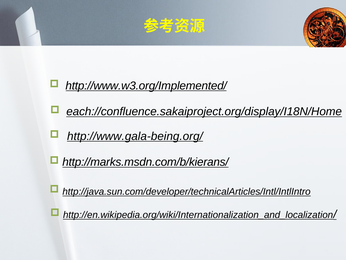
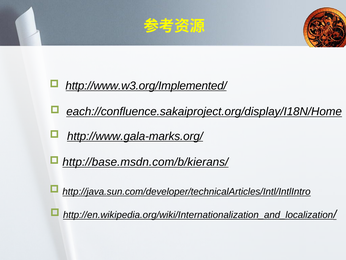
http://www.gala-being.org/: http://www.gala-being.org/ -> http://www.gala-marks.org/ (135, 136)
http://marks.msdn.com/b/kierans/: http://marks.msdn.com/b/kierans/ -> http://base.msdn.com/b/kierans/ (145, 162)
